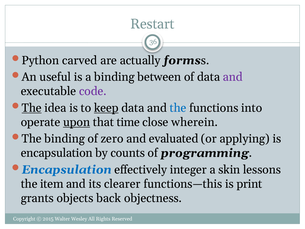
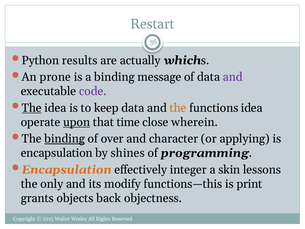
carved: carved -> results (80, 60)
forms: forms -> which (182, 60)
useful: useful -> prone (55, 77)
between: between -> message (159, 77)
keep underline: present -> none (106, 108)
the colour: blue -> orange (178, 108)
functions into: into -> idea (252, 108)
binding underline: none -> present (65, 139)
zero: zero -> over (112, 139)
evaluated: evaluated -> character (174, 139)
counts: counts -> shines (128, 153)
Encapsulation colour: blue -> orange (67, 169)
item: item -> only (52, 184)
clearer: clearer -> modify (122, 184)
